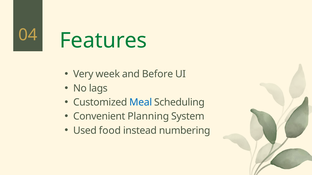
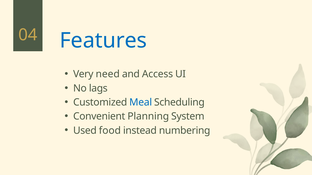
Features colour: green -> blue (103, 41)
week: week -> need (108, 74)
Before: Before -> Access (158, 74)
